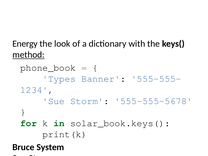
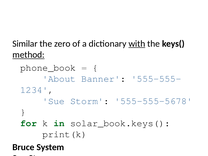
Energy: Energy -> Similar (25, 44)
look: look -> zero (62, 44)
with underline: none -> present (137, 44)
Types: Types -> About (59, 79)
